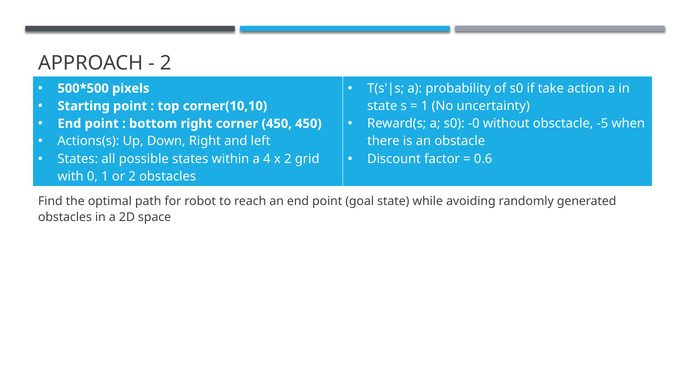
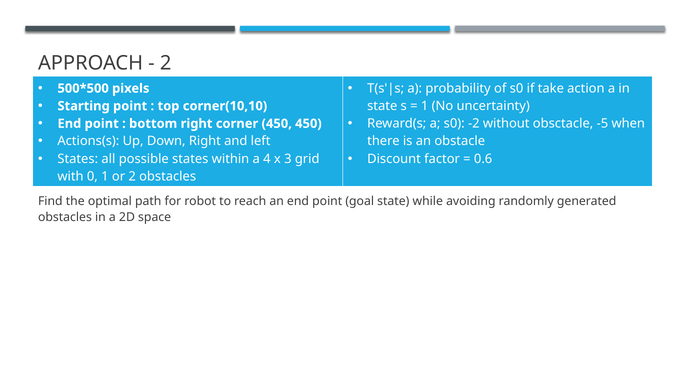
-0: -0 -> -2 (474, 124)
x 2: 2 -> 3 (288, 159)
